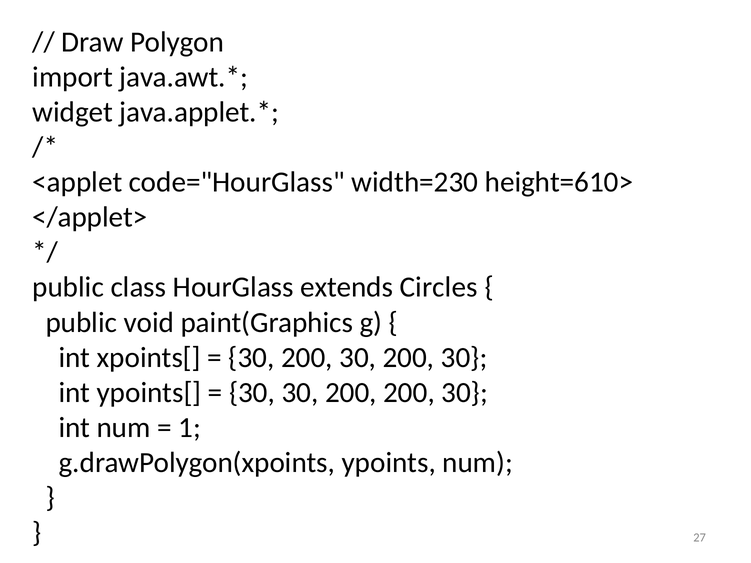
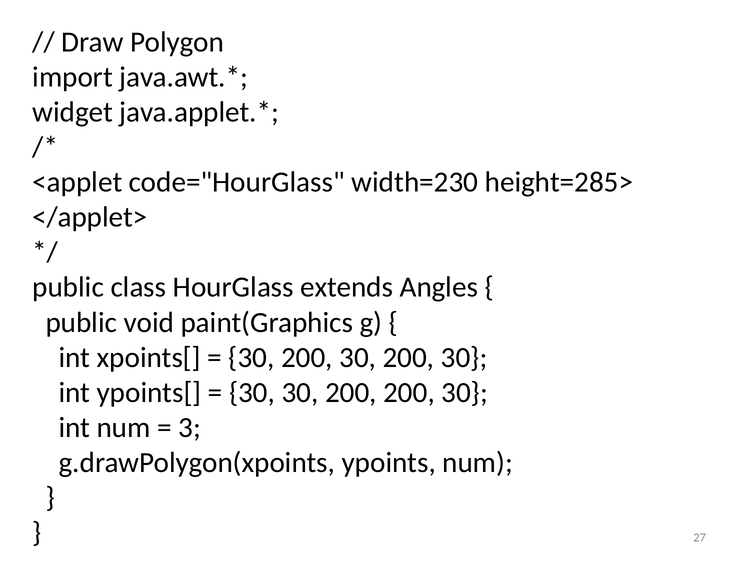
height=610>: height=610> -> height=285> (559, 182)
Circles: Circles -> Angles (439, 287)
1: 1 -> 3 (190, 428)
